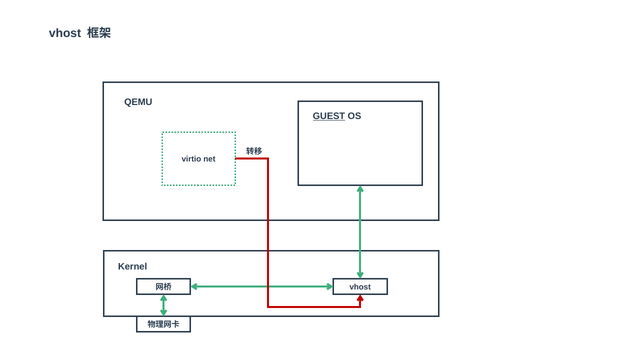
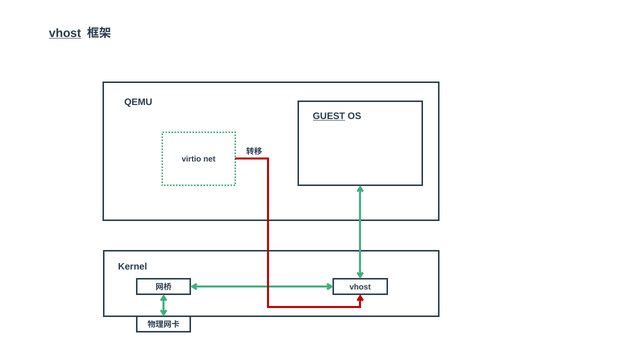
vhost underline: none -> present (65, 33)
